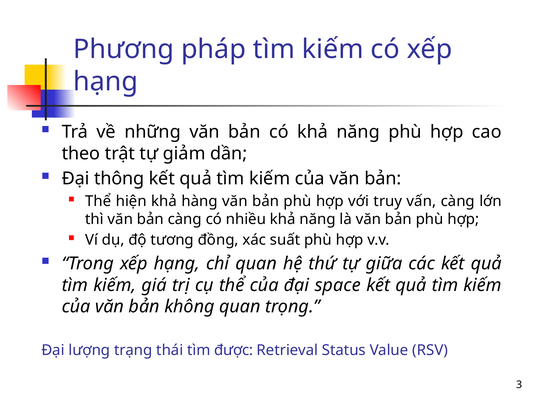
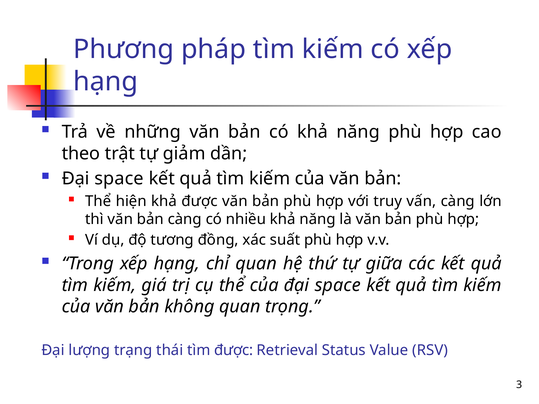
thông: thông -> space (119, 179)
khả hàng: hàng -> được (200, 201)
